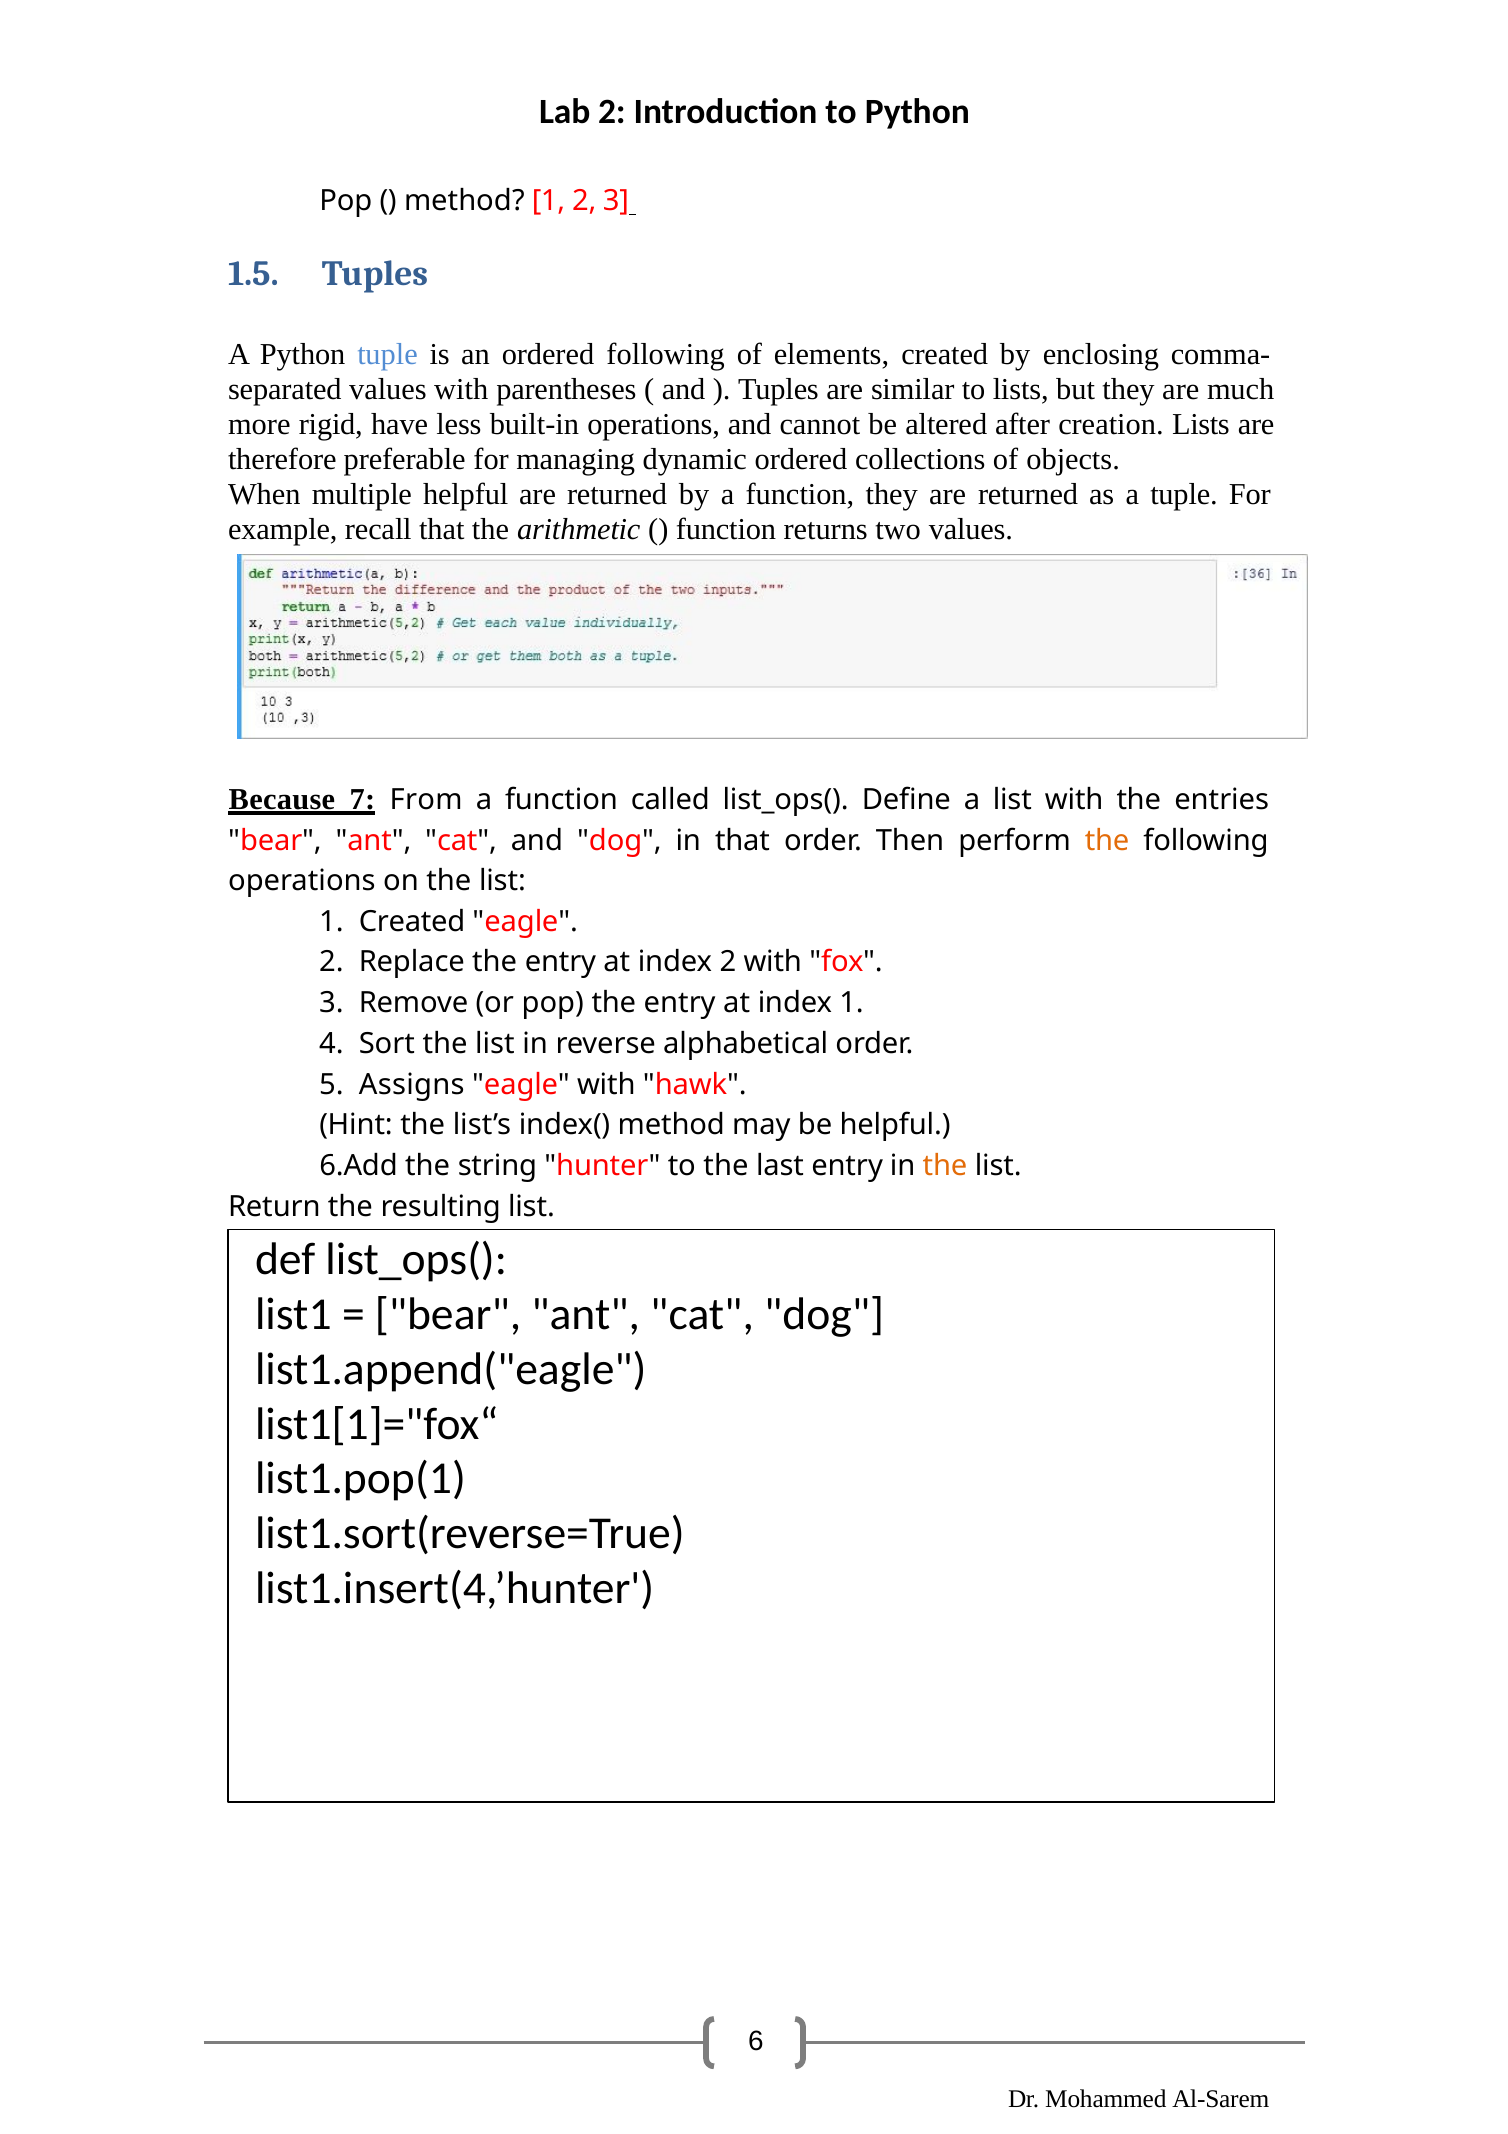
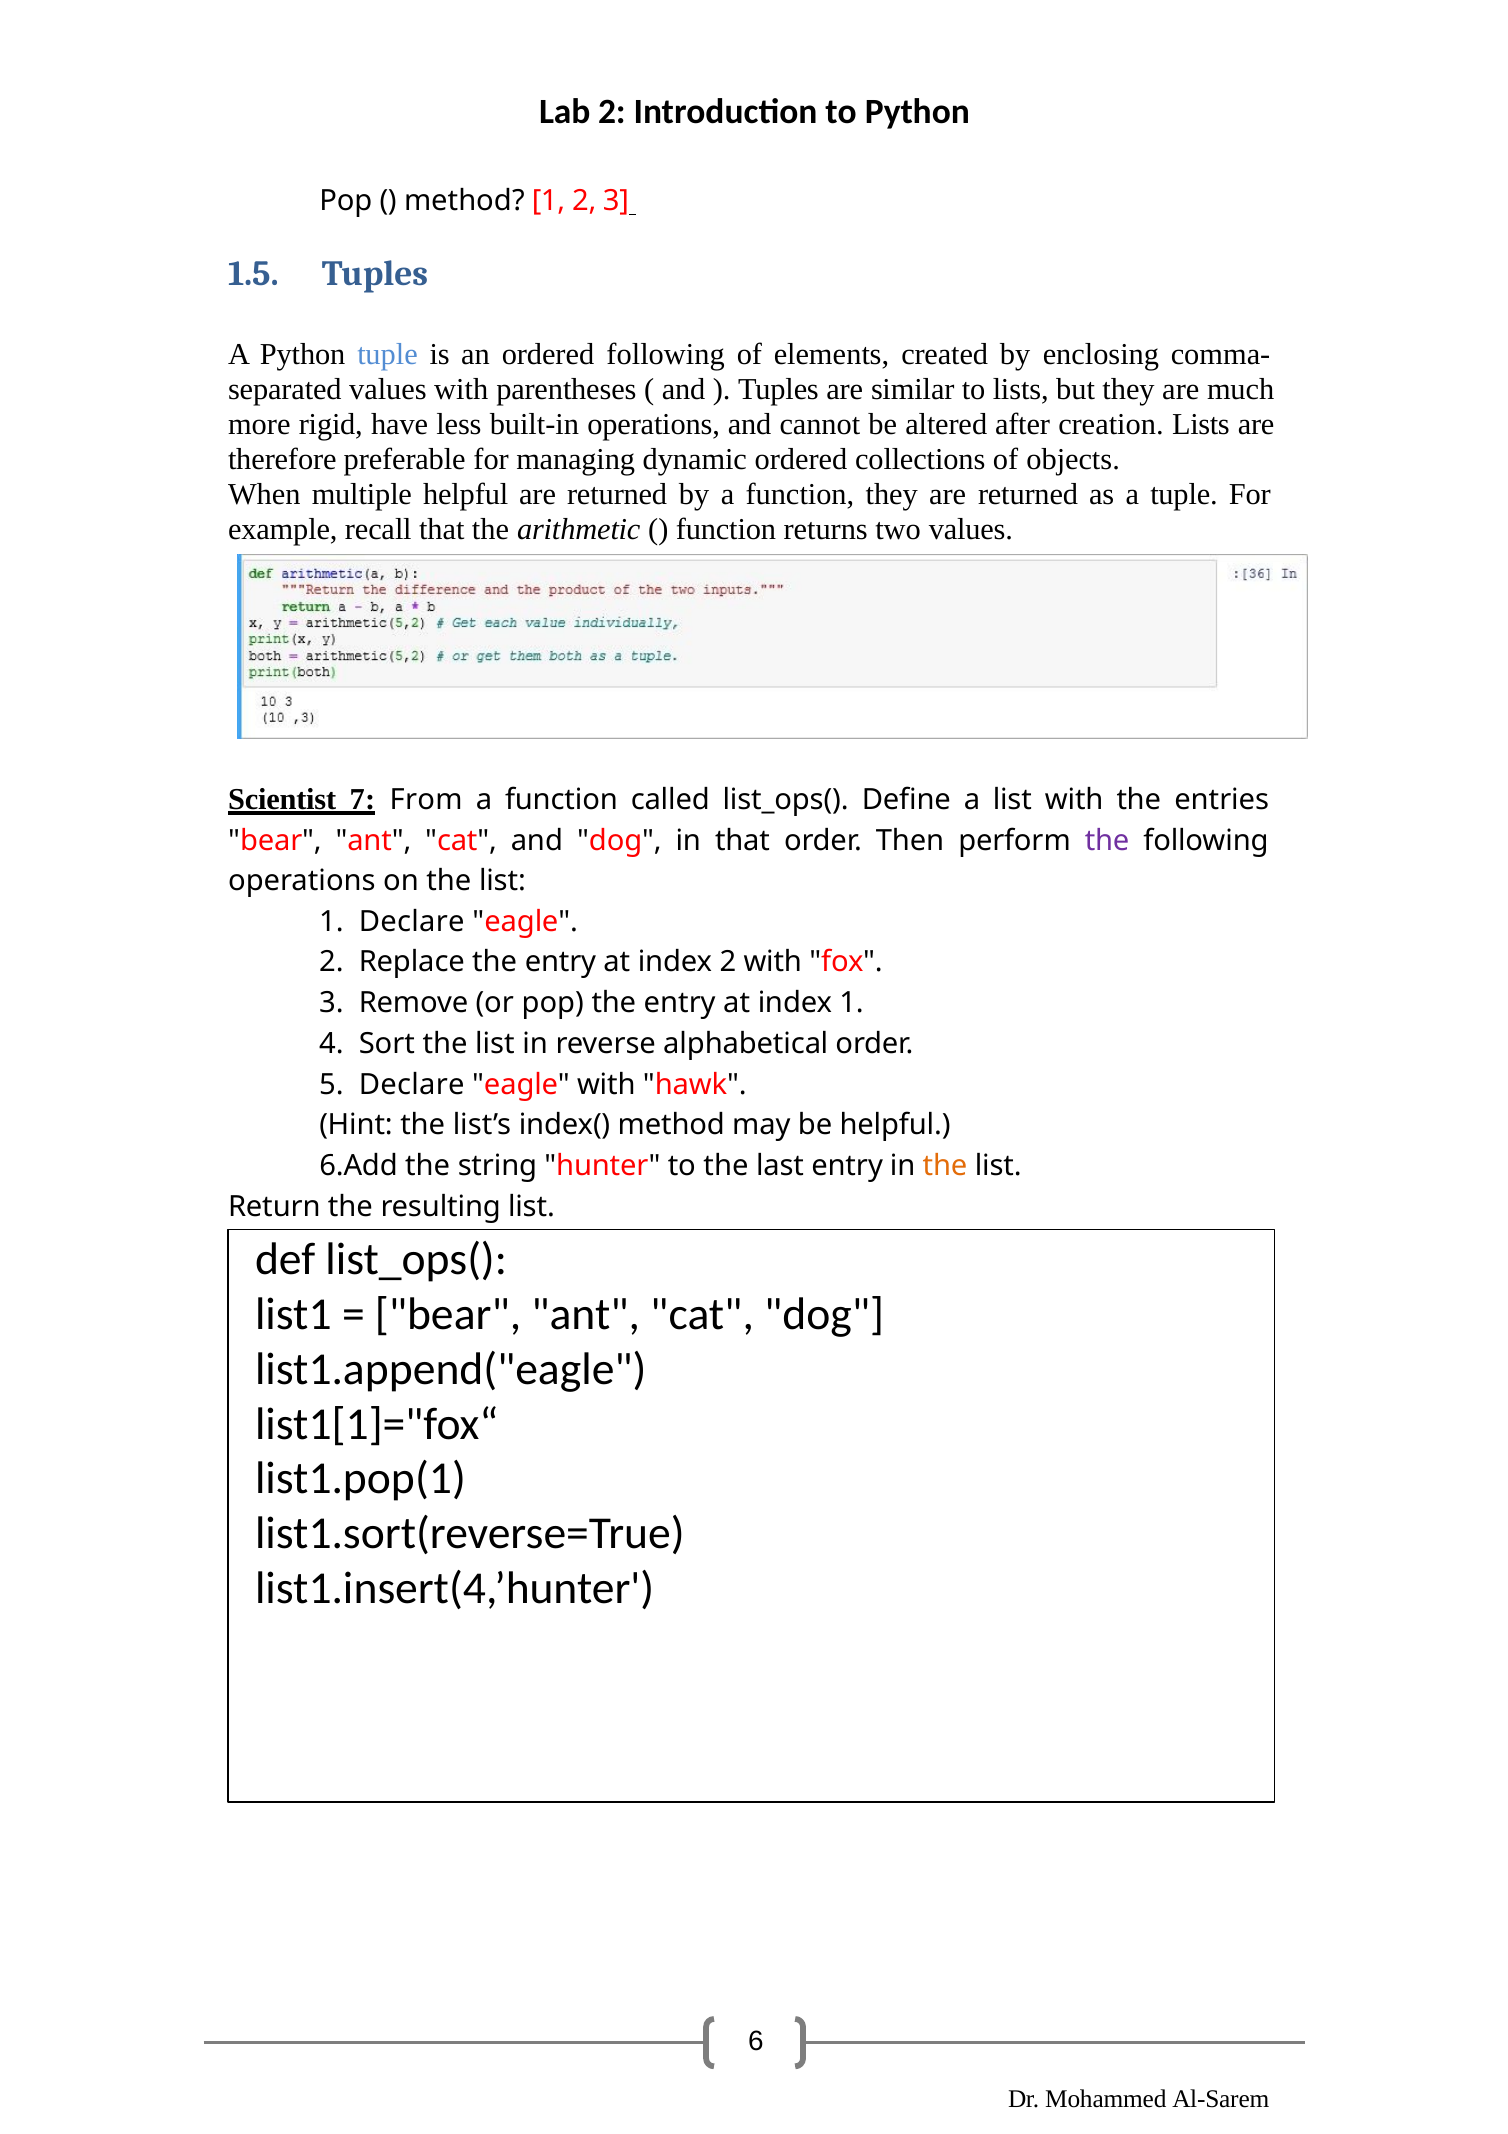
Because: Because -> Scientist (282, 799)
the colour: orange -> purple (1107, 841)
1 Created: Created -> Declare (412, 922)
Assigns: Assigns -> Declare (412, 1085)
